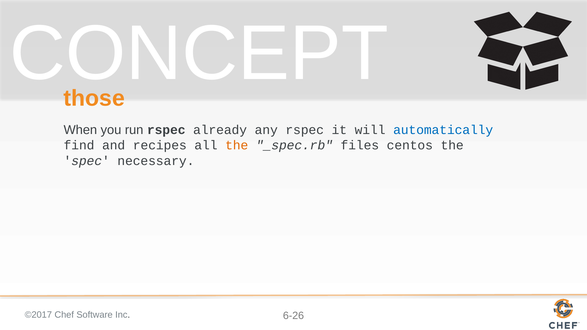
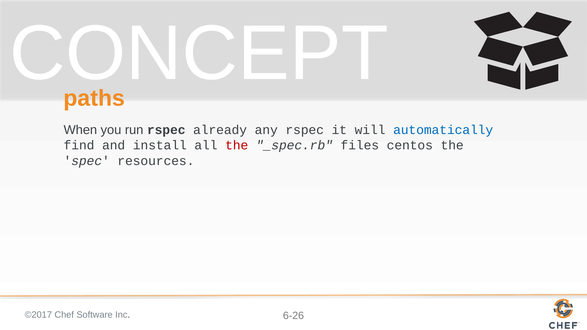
those: those -> paths (94, 98)
recipes: recipes -> install (160, 145)
the colour: orange -> red (237, 145)
necessary: necessary -> resources (156, 161)
